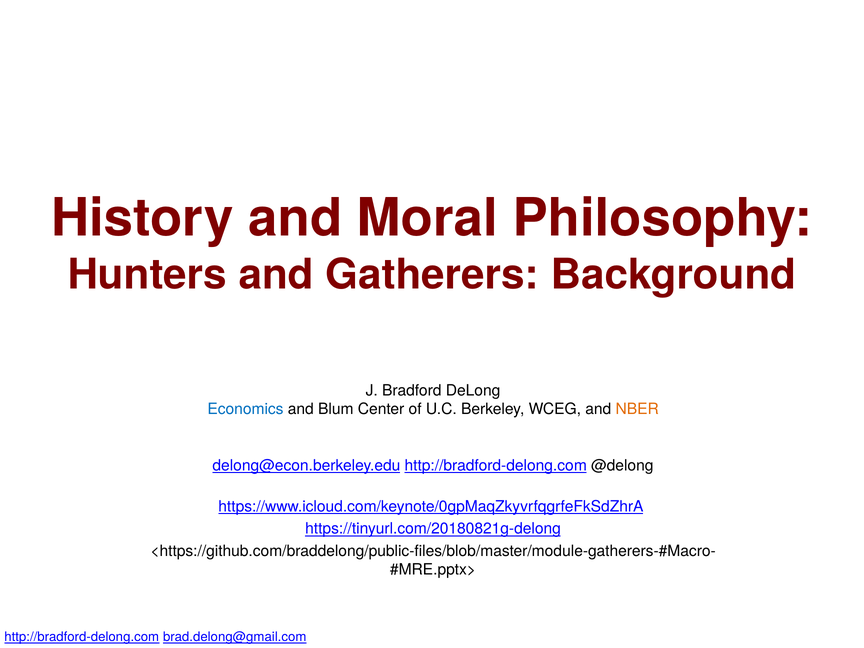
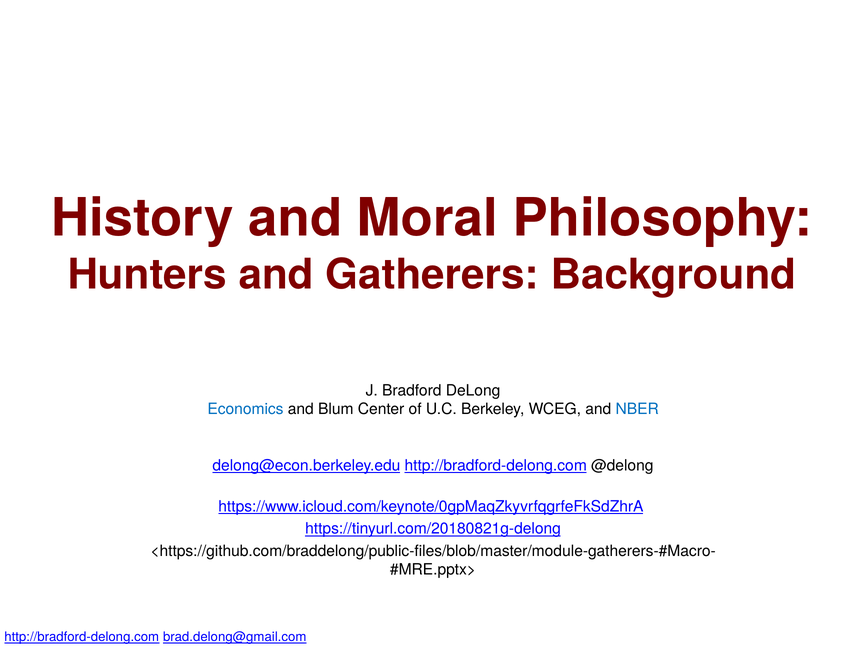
NBER colour: orange -> blue (637, 409)
